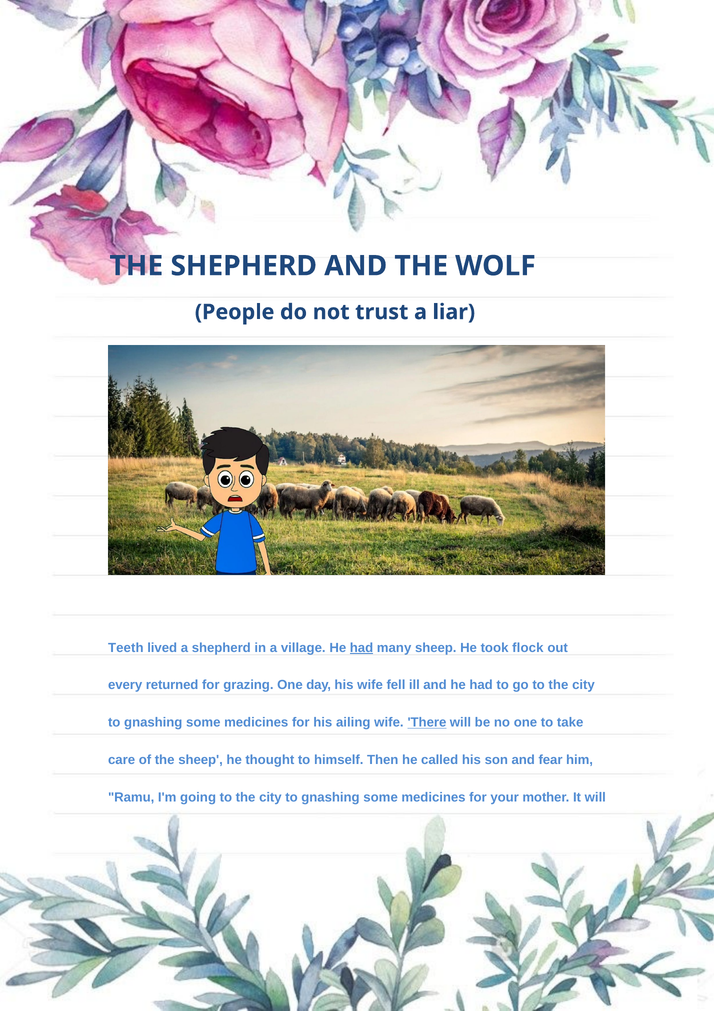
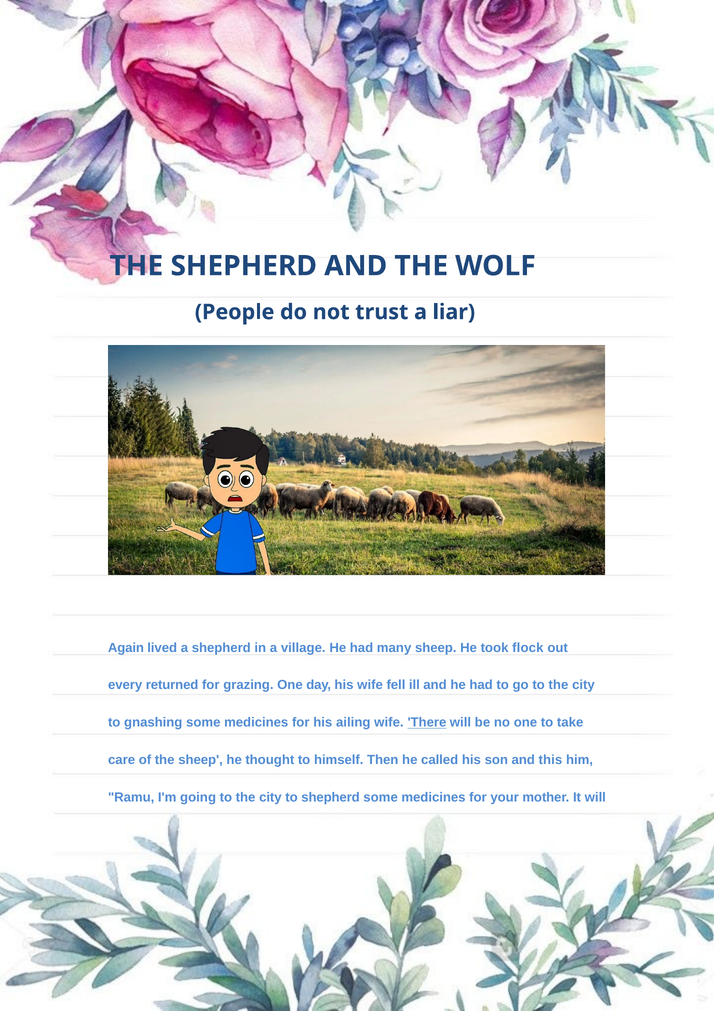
Teeth: Teeth -> Again (126, 647)
had underline: present -> none (362, 647)
fear: fear -> this (550, 759)
gnashing: gnashing -> shepherd (331, 797)
